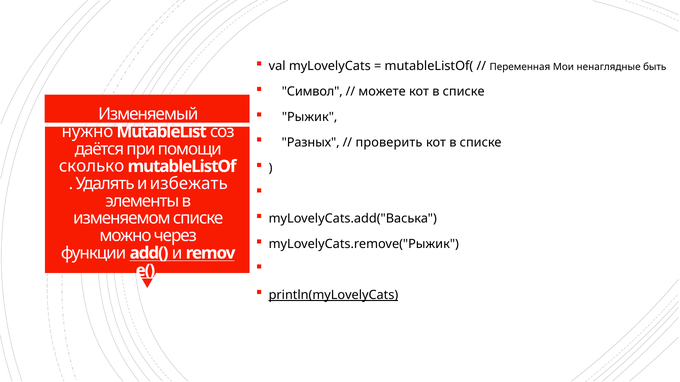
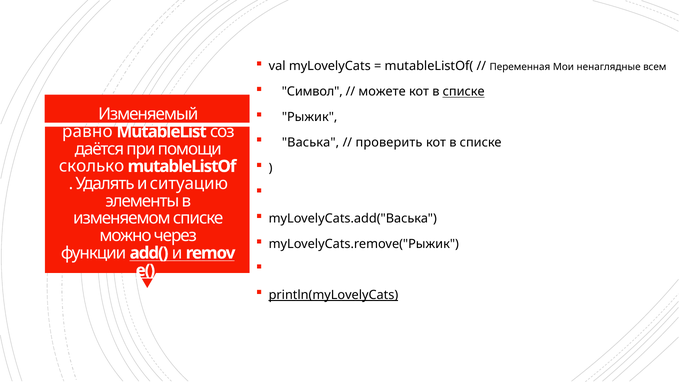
быть: быть -> всем (655, 67)
списке underline: none -> present (464, 92)
нужно: нужно -> равно (87, 132)
Разных: Разных -> Васька (311, 143)
избежать: избежать -> ситуацию (189, 184)
